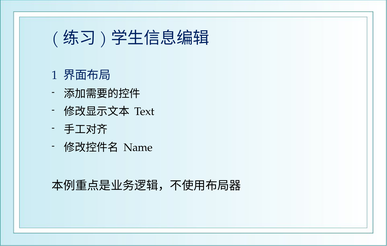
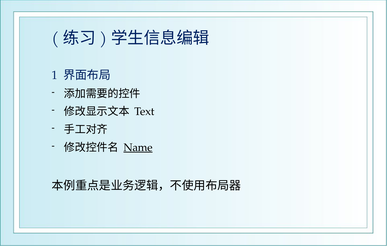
Name underline: none -> present (138, 147)
